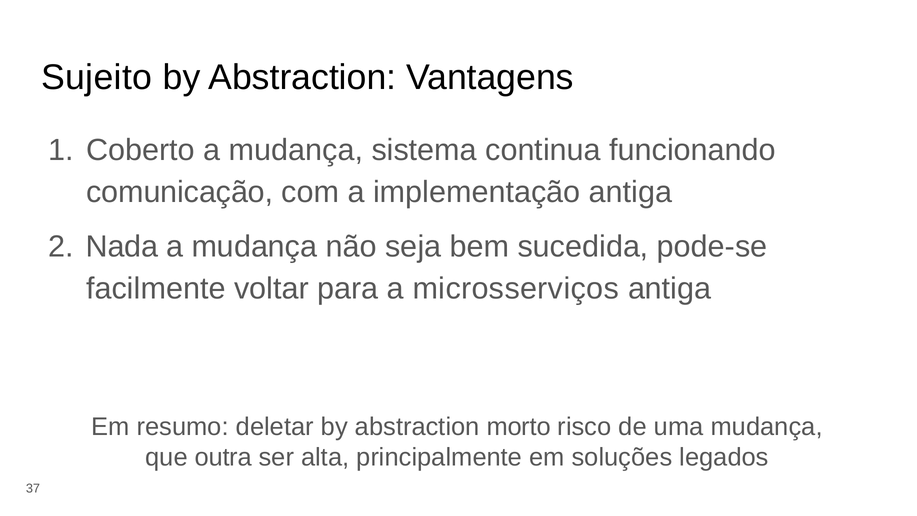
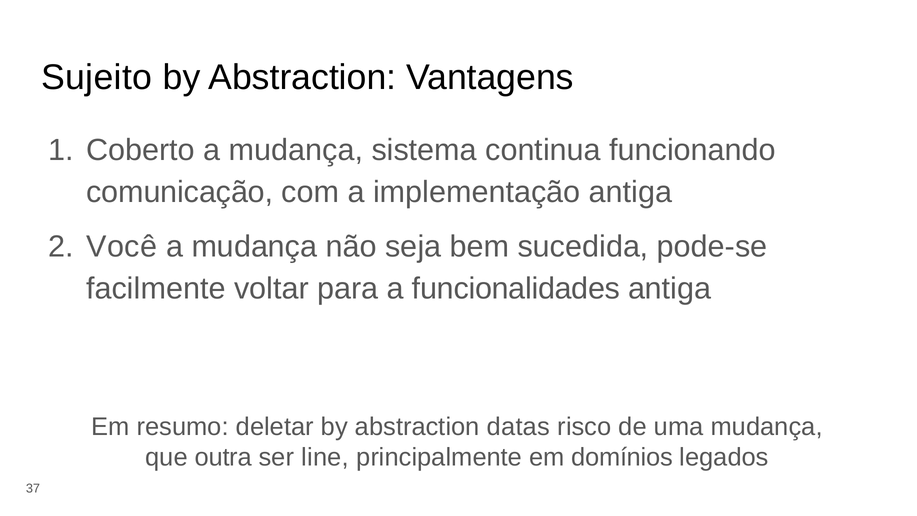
Nada: Nada -> Você (122, 247)
microsserviços: microsserviços -> funcionalidades (516, 289)
morto: morto -> datas (518, 427)
alta: alta -> line (325, 457)
soluções: soluções -> domínios (622, 457)
